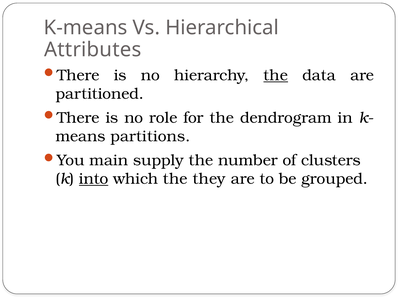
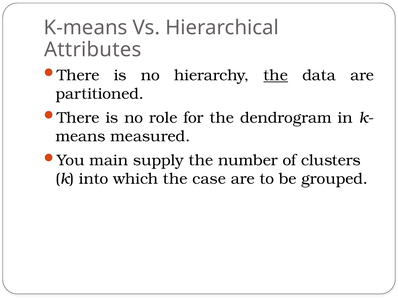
partitions: partitions -> measured (150, 136)
into underline: present -> none (94, 179)
they: they -> case (209, 179)
